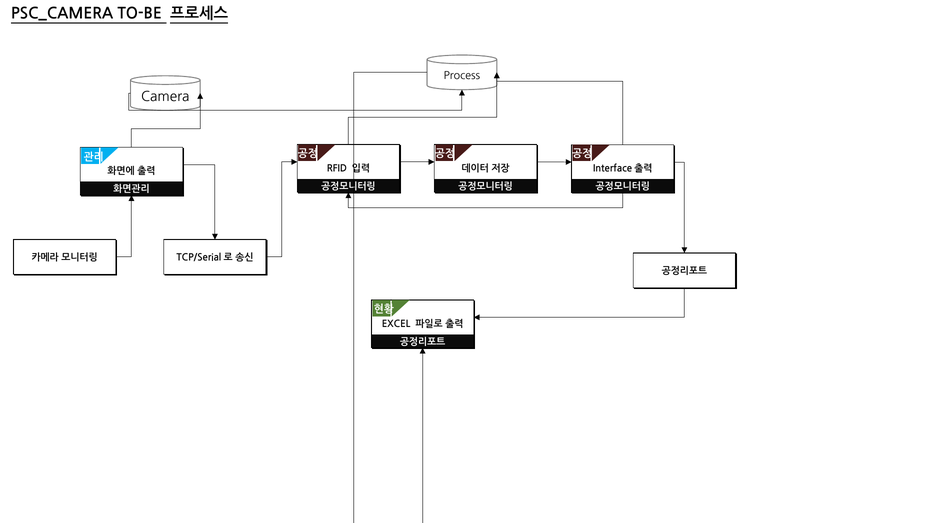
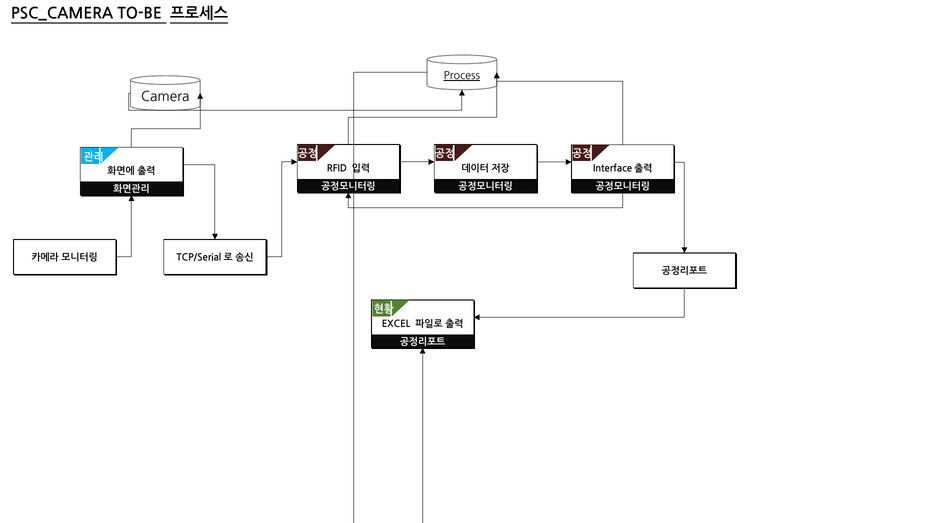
Process underline: none -> present (462, 76)
